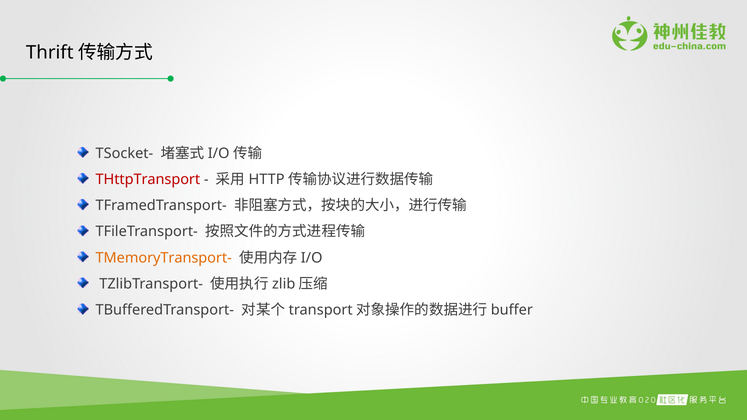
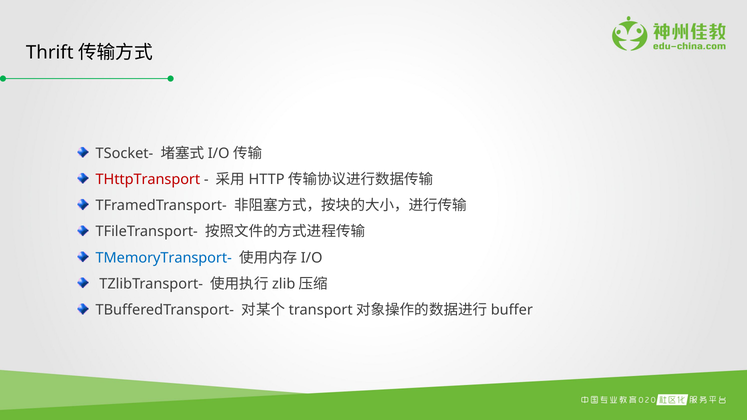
TMemoryTransport- colour: orange -> blue (164, 258)
